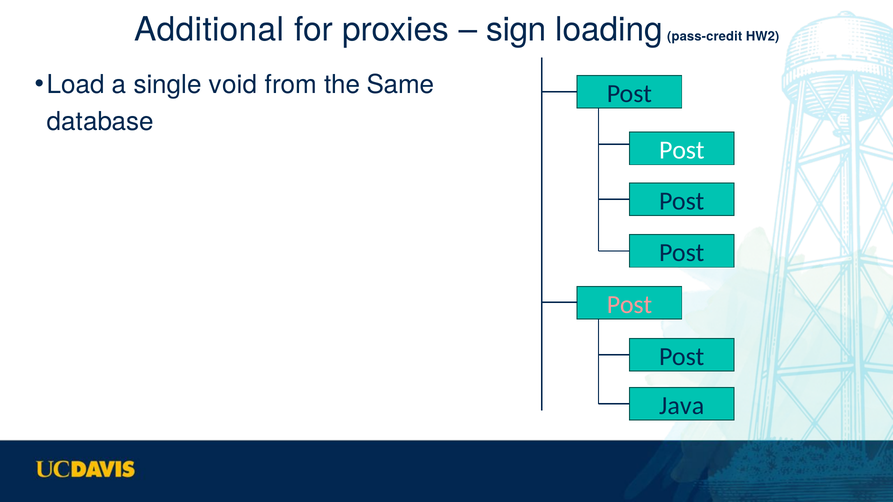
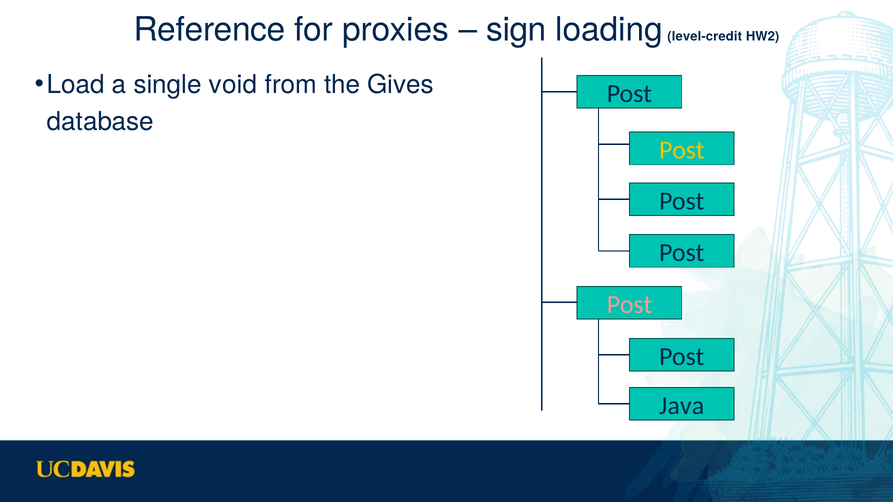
Additional: Additional -> Reference (210, 30)
pass-credit: pass-credit -> level-credit (705, 37)
Same: Same -> Gives (400, 84)
Post colour: white -> yellow (682, 150)
